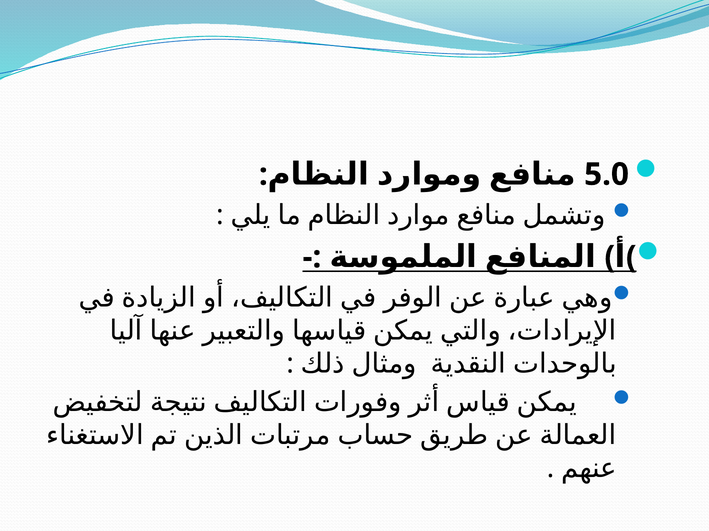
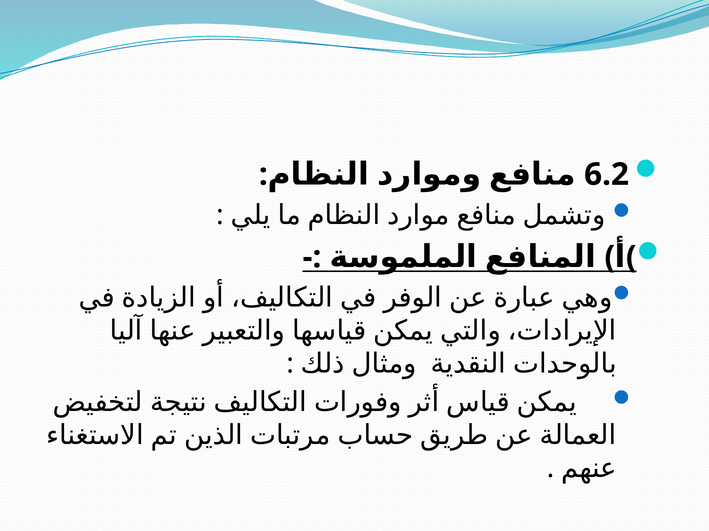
5.0: 5.0 -> 6.2 (607, 175)
